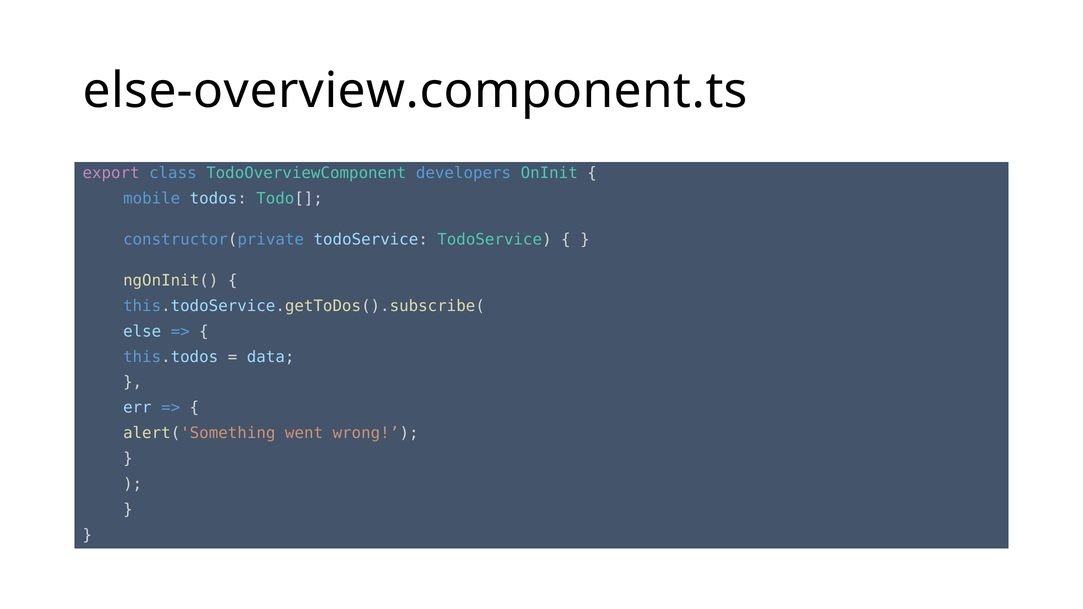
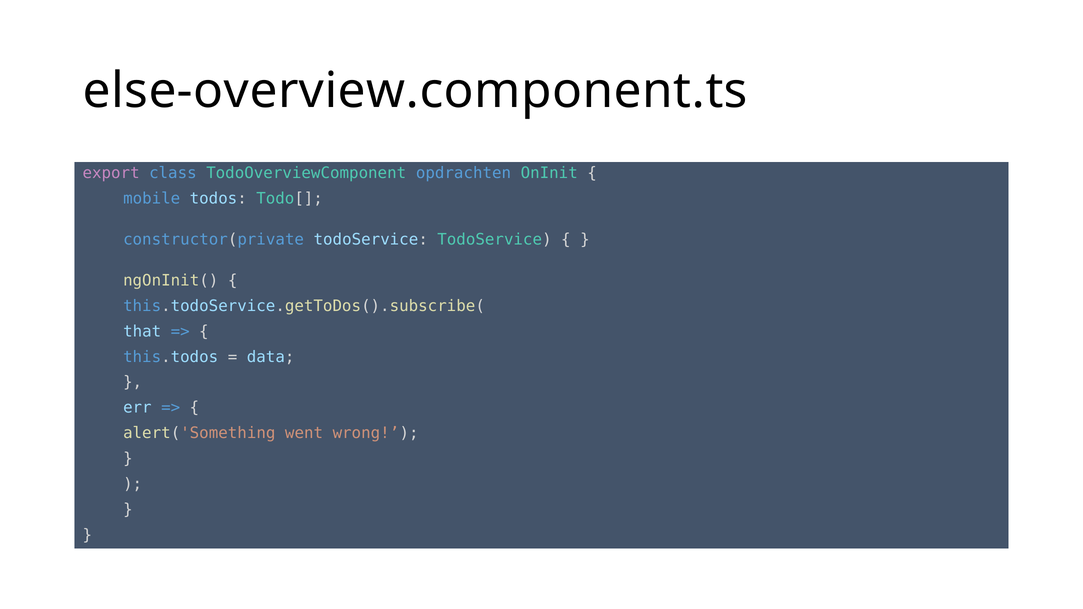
developers: developers -> opdrachten (464, 173)
else: else -> that (142, 331)
